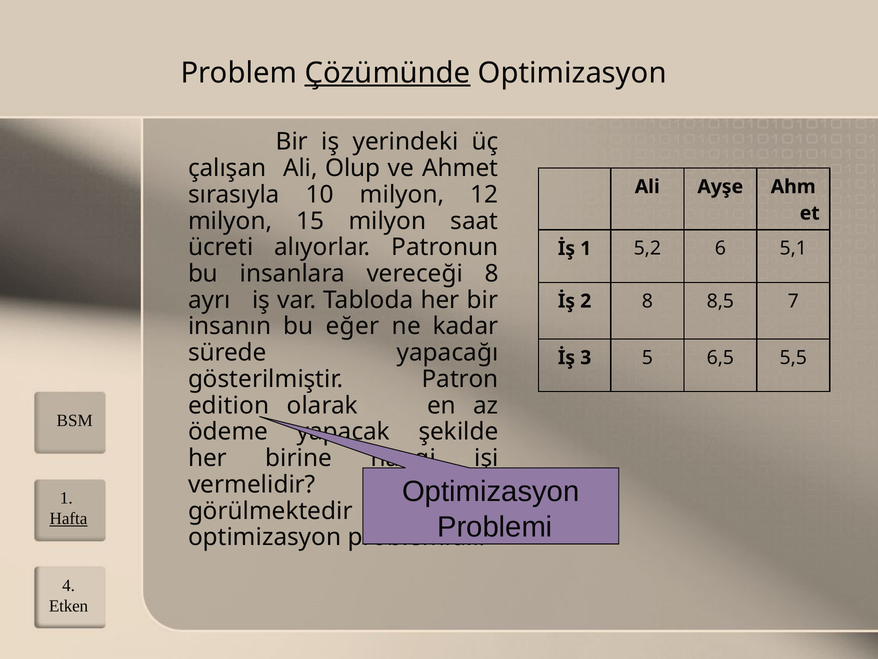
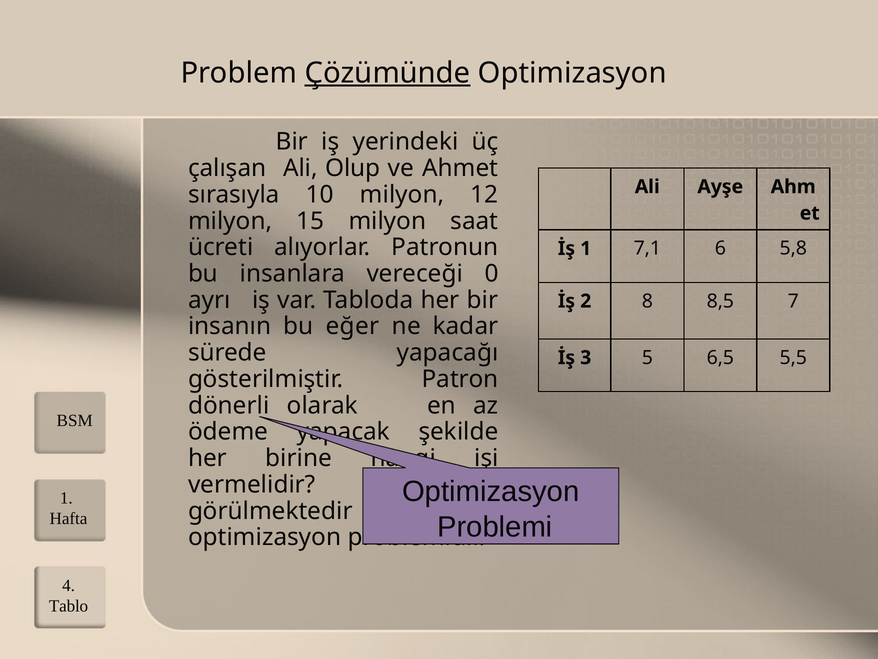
5,2: 5,2 -> 7,1 (647, 248)
5,1: 5,1 -> 5,8 (793, 248)
vereceği 8: 8 -> 0 (492, 273)
edition: edition -> dönerli (229, 405)
Hafta underline: present -> none (68, 518)
Etken: Etken -> Tablo (69, 606)
